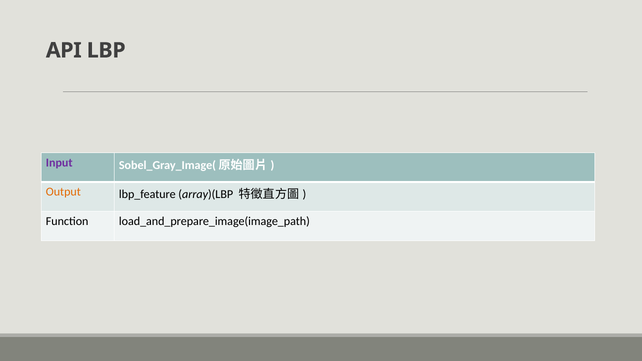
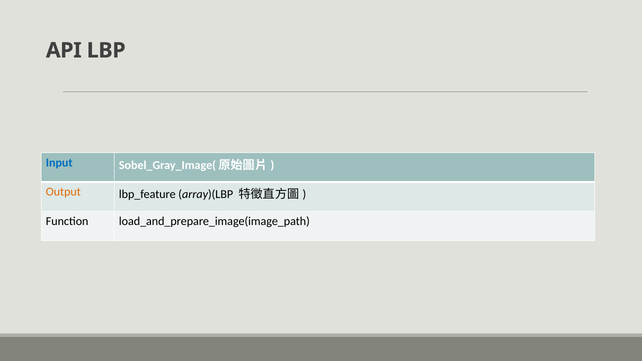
Input colour: purple -> blue (59, 163)
